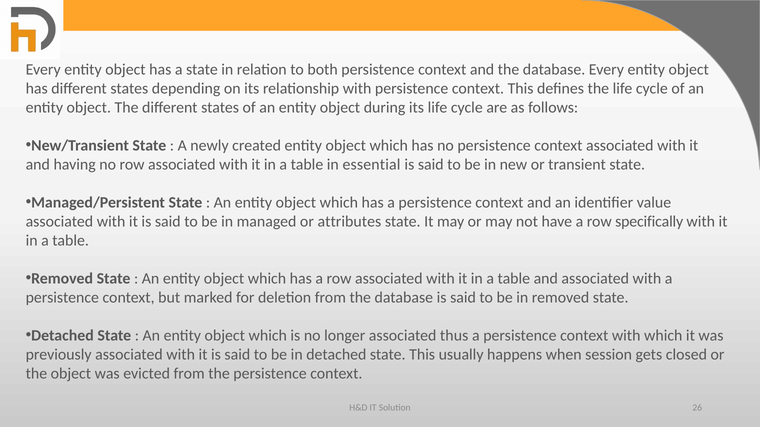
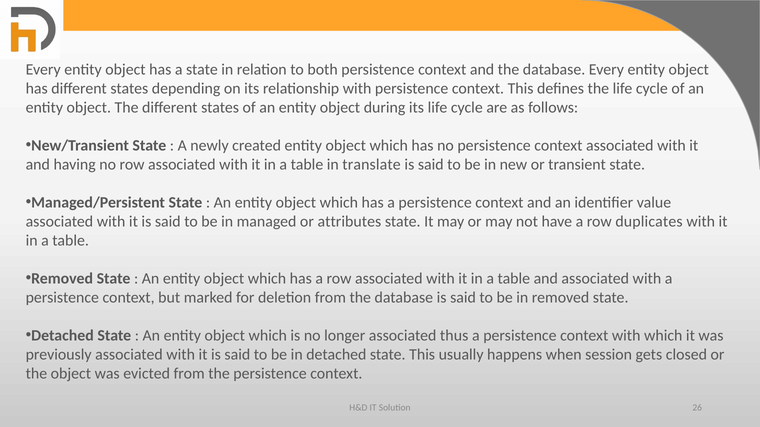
essential: essential -> translate (372, 165)
specifically: specifically -> duplicates (649, 222)
